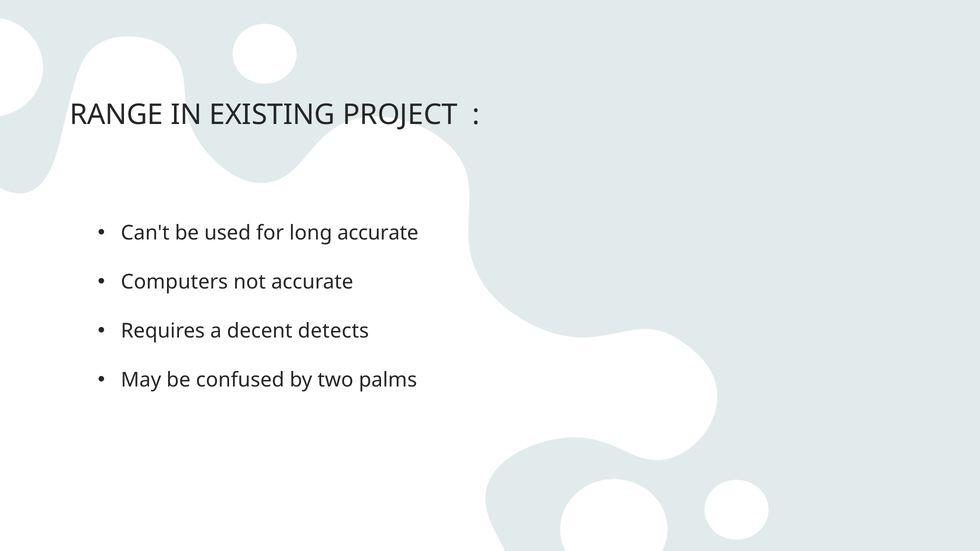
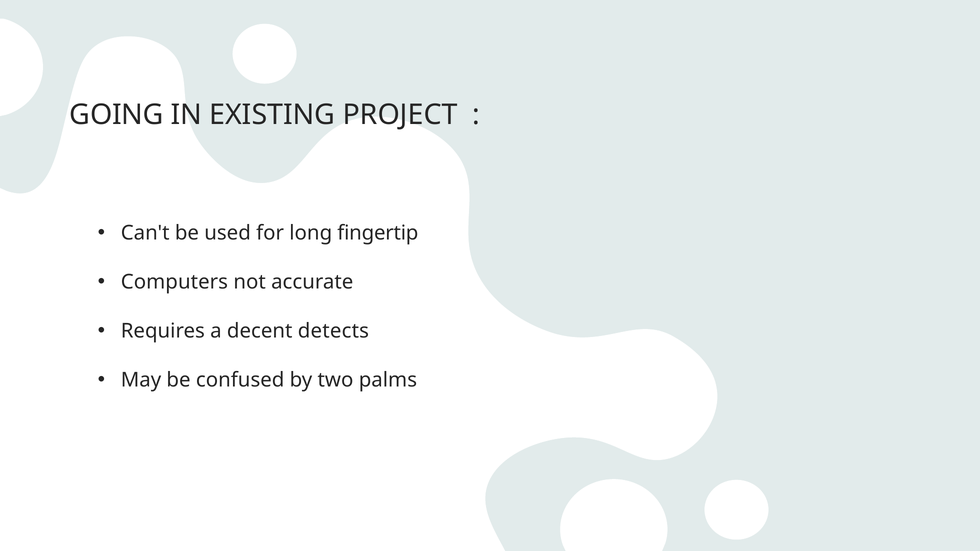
RANGE: RANGE -> GOING (117, 115)
long accurate: accurate -> fingertip (378, 233)
